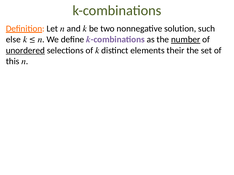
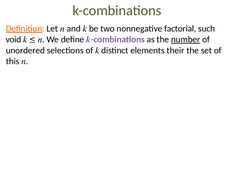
solution: solution -> factorial (180, 29)
else: else -> void (13, 40)
unordered underline: present -> none (25, 50)
